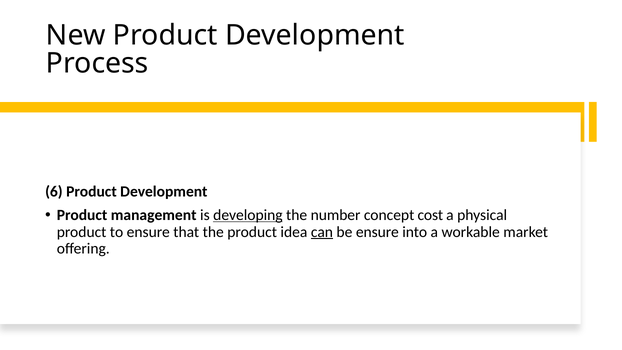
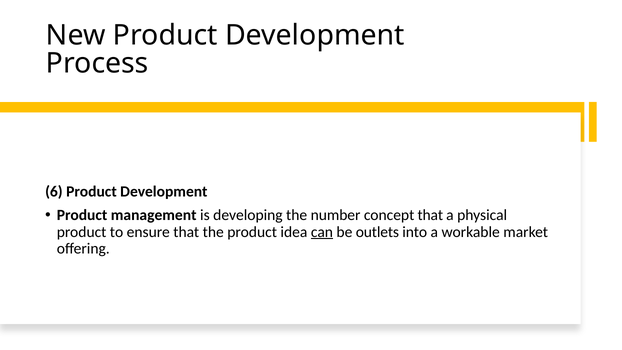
developing underline: present -> none (248, 215)
concept cost: cost -> that (430, 215)
be ensure: ensure -> outlets (377, 232)
